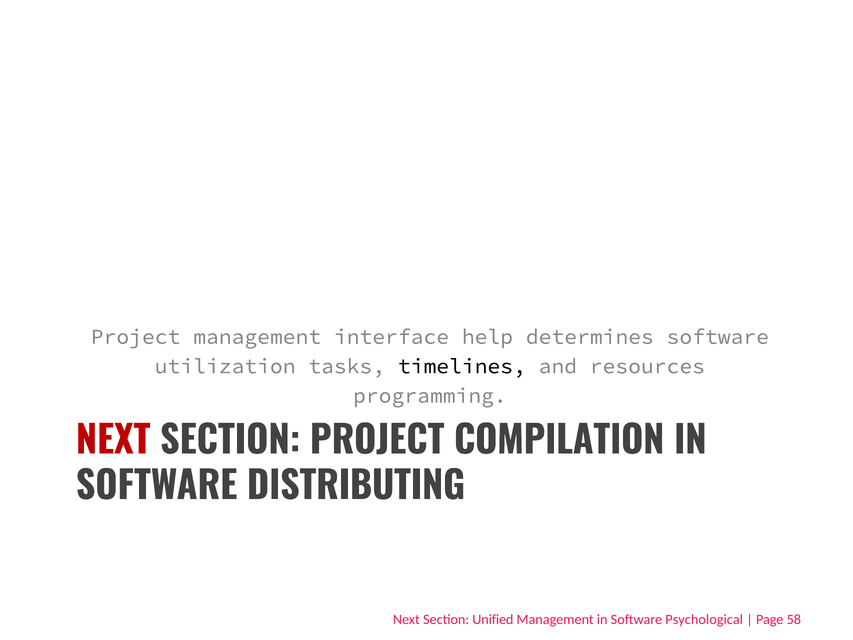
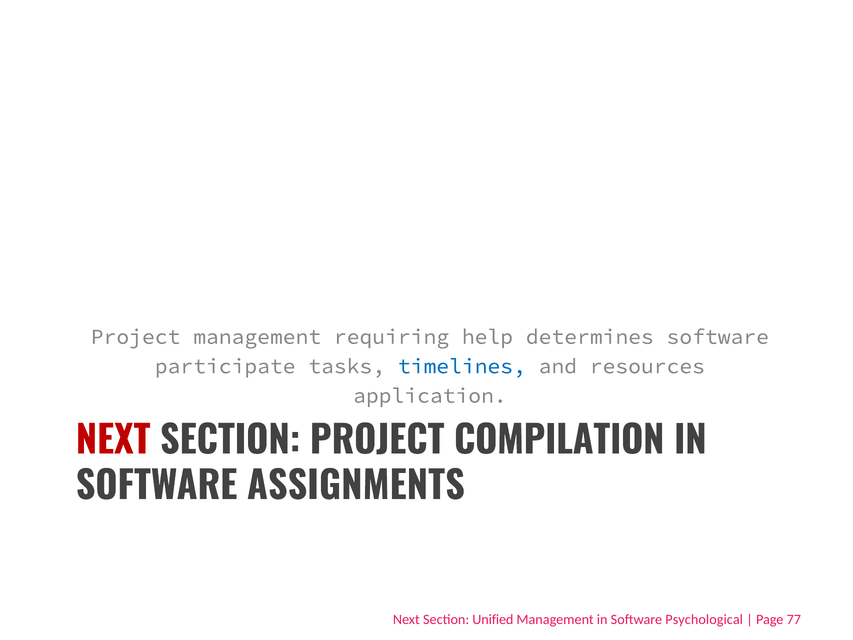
interface: interface -> requiring (391, 337)
utilization: utilization -> participate (225, 366)
timelines colour: black -> blue (462, 366)
programming: programming -> application (430, 395)
DISTRIBUTING: DISTRIBUTING -> ASSIGNMENTS (356, 486)
58: 58 -> 77 (794, 619)
